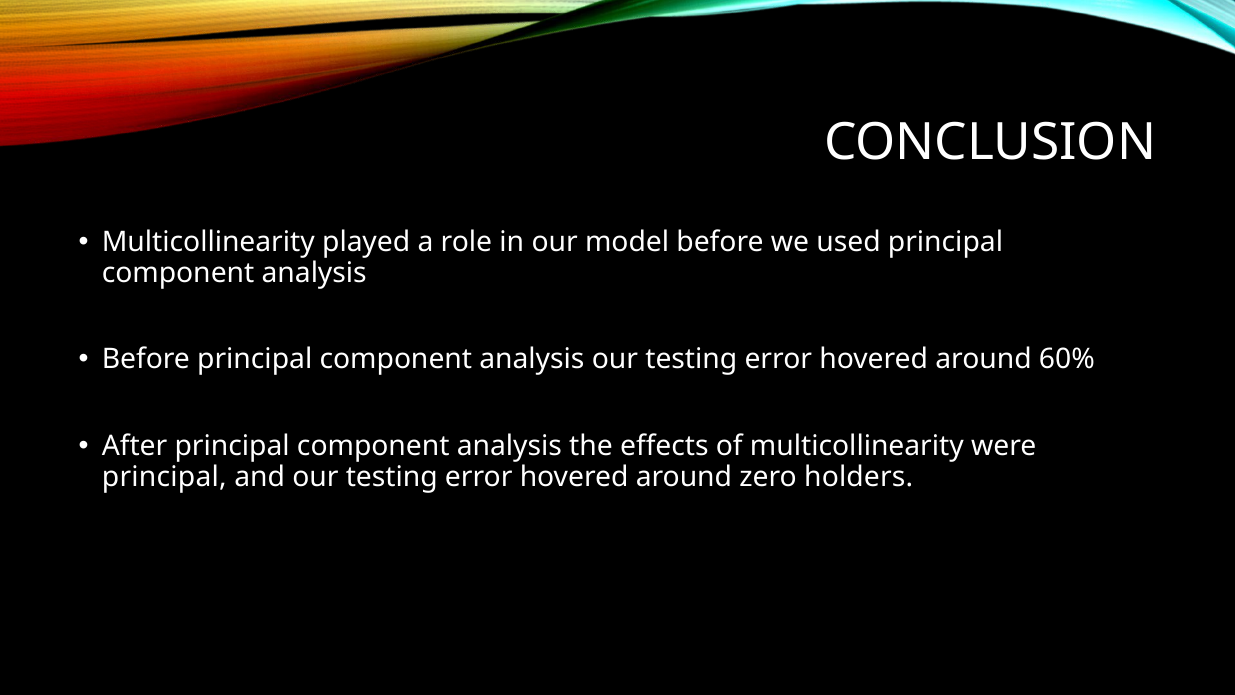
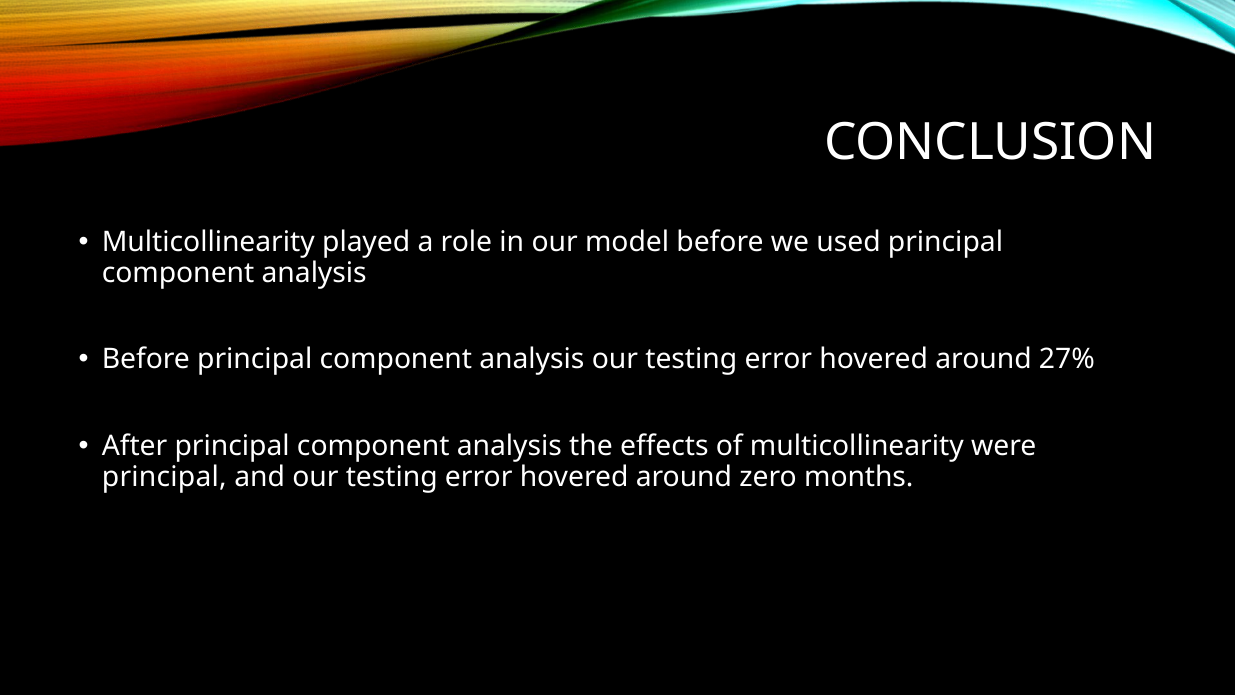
60%: 60% -> 27% (1067, 359)
holders: holders -> months (859, 477)
